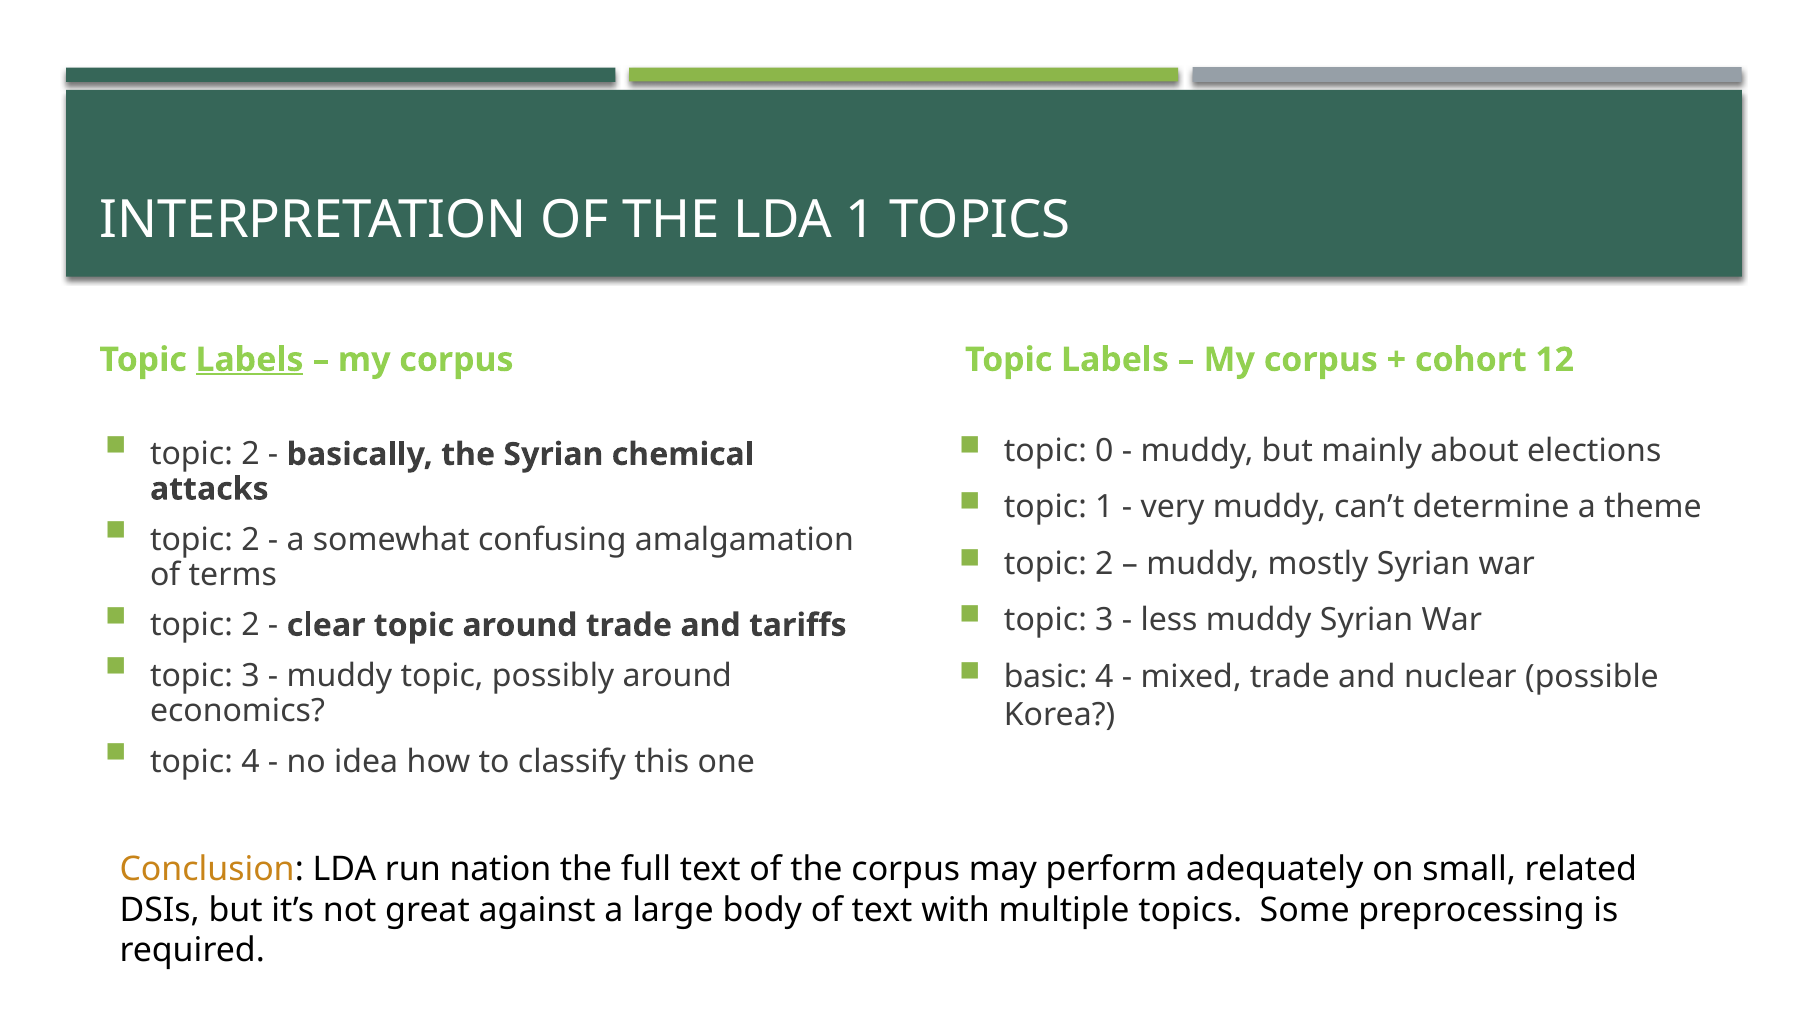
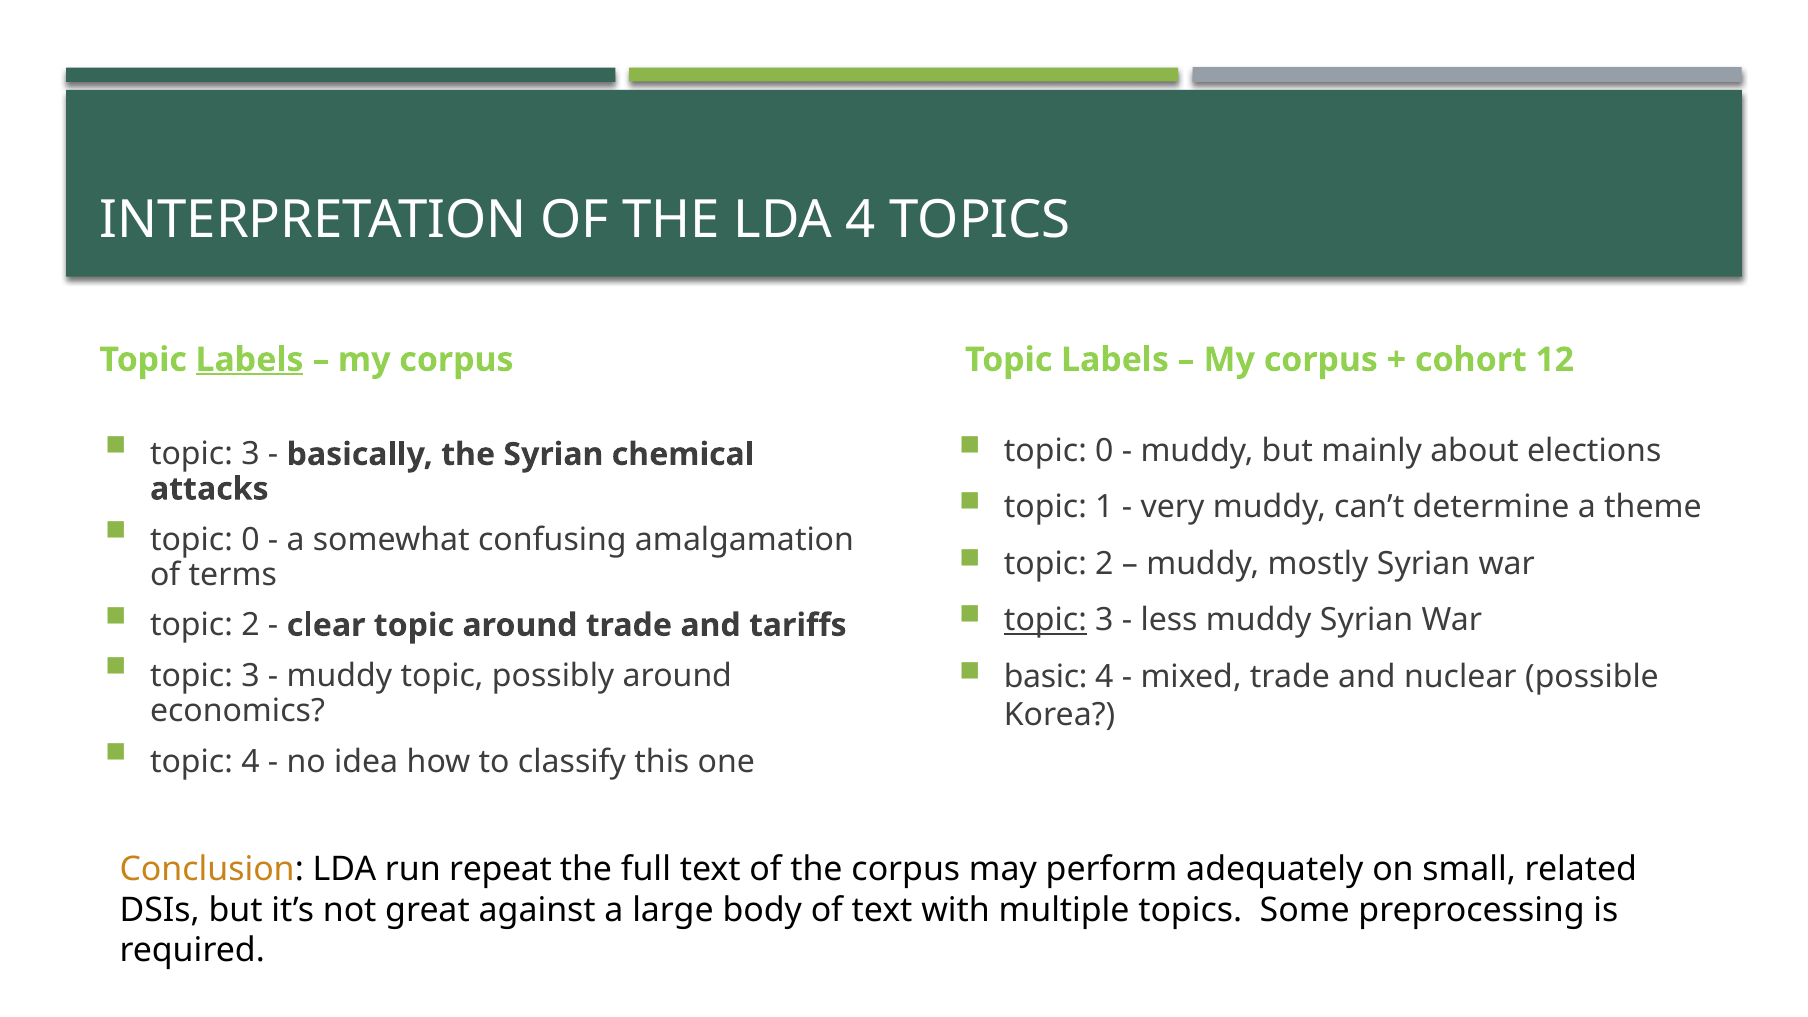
LDA 1: 1 -> 4 (861, 220)
2: 2 -> 3 (250, 454)
2: 2 -> 0 (250, 540)
topic underline: none -> present (1045, 620)
nation: nation -> repeat (501, 869)
